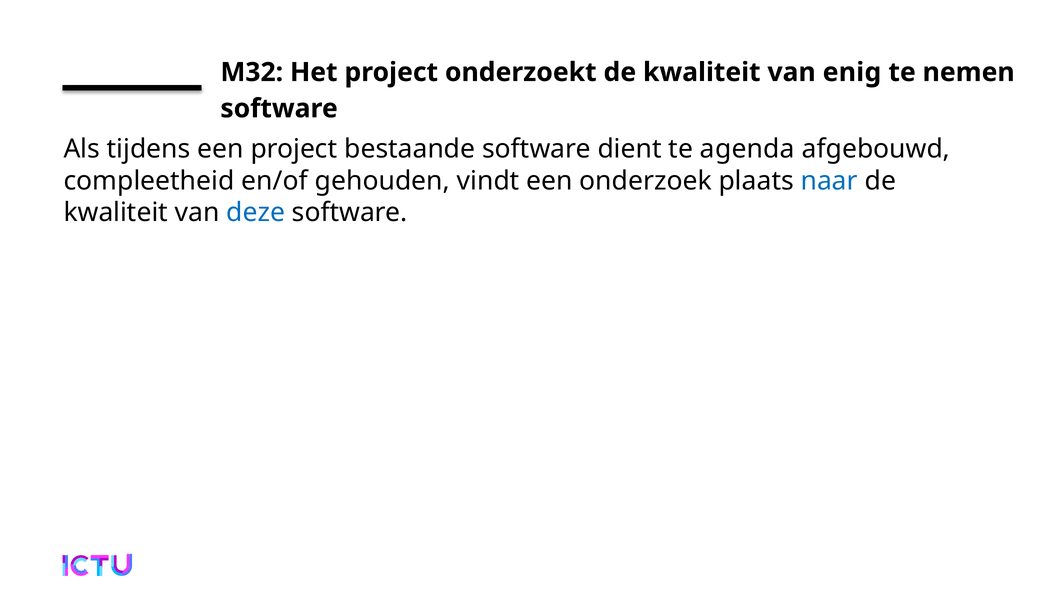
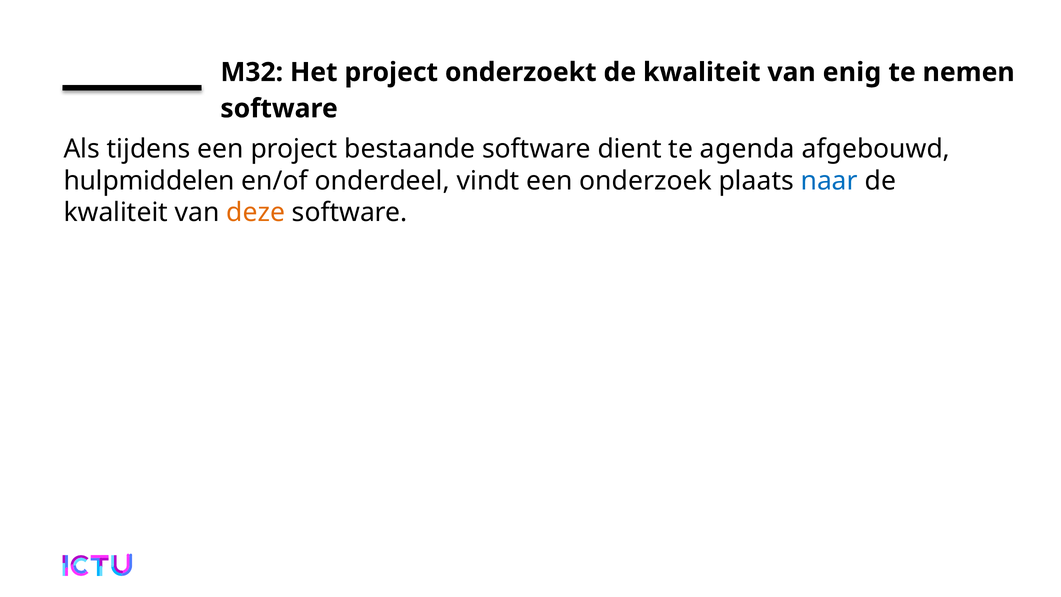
compleetheid: compleetheid -> hulpmiddelen (149, 181)
gehouden: gehouden -> onderdeel (382, 181)
deze colour: blue -> orange (256, 213)
